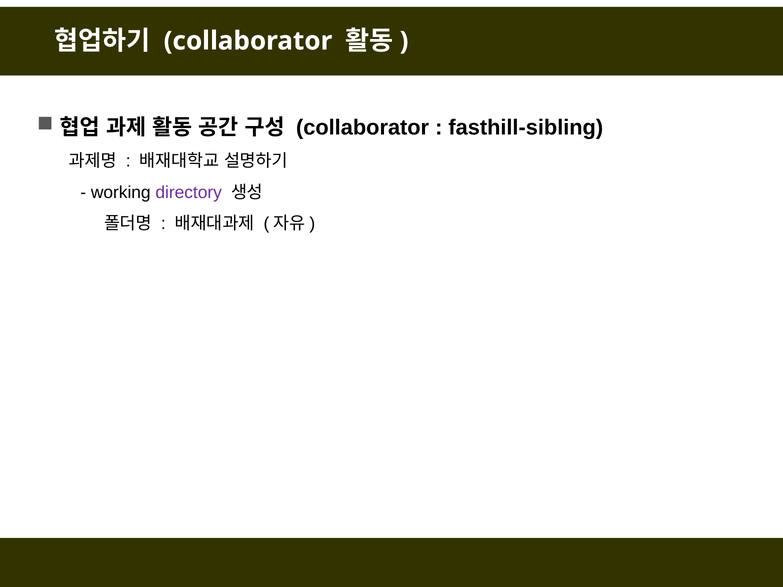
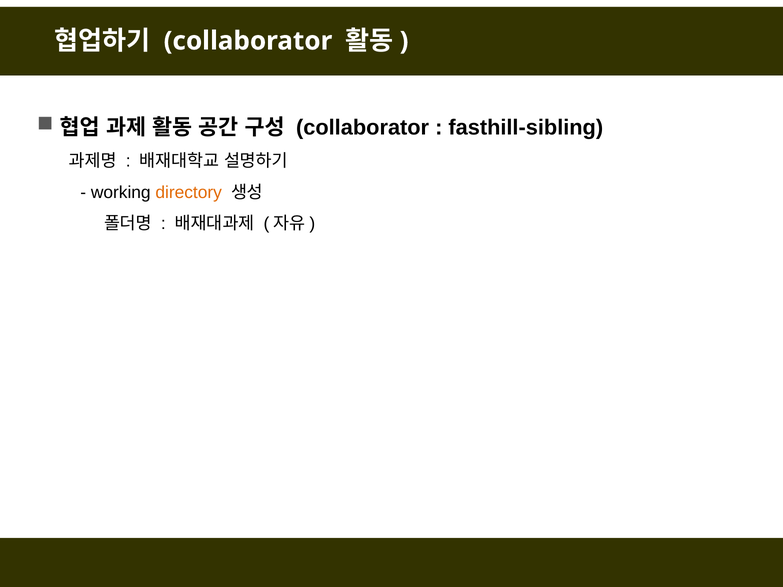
directory colour: purple -> orange (189, 192)
